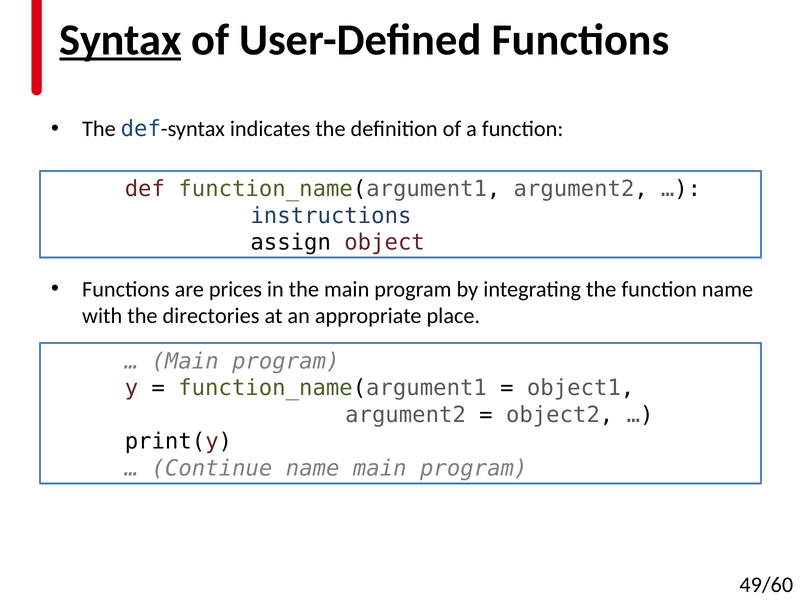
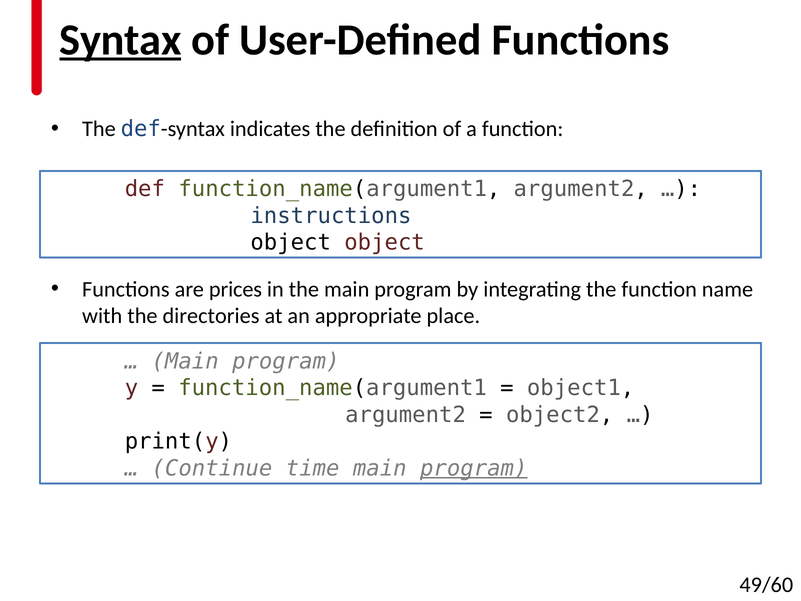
assign: assign -> object (291, 242)
Continue name: name -> time (313, 468)
program underline: none -> present (474, 468)
